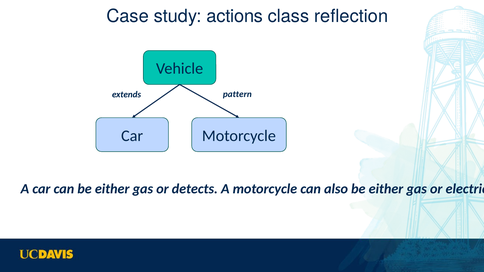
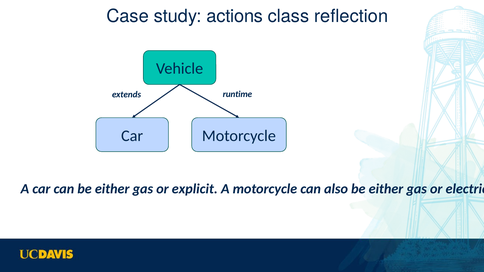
pattern: pattern -> runtime (237, 94)
detects: detects -> explicit (195, 189)
